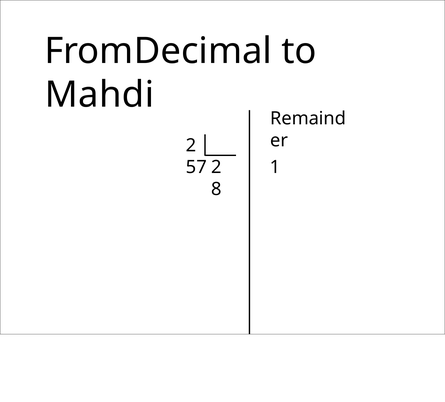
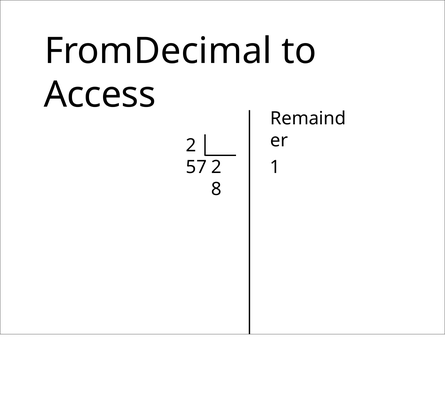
Mahdi: Mahdi -> Access (100, 95)
